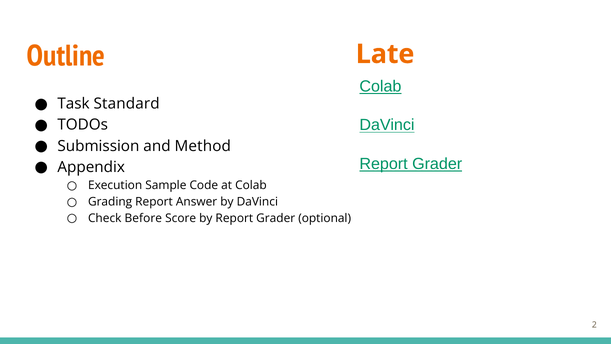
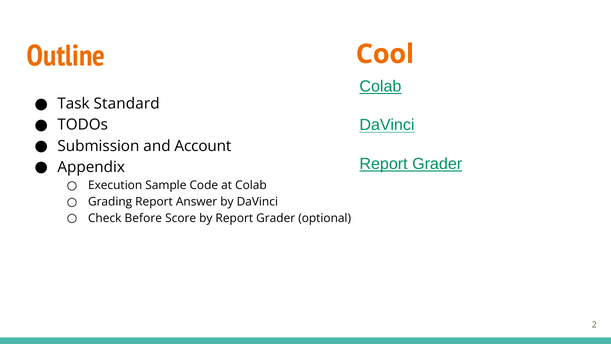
Late: Late -> Cool (385, 54)
Method: Method -> Account (203, 146)
